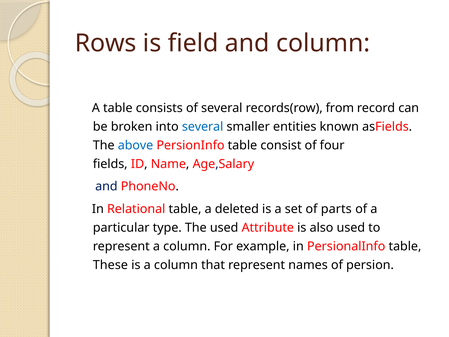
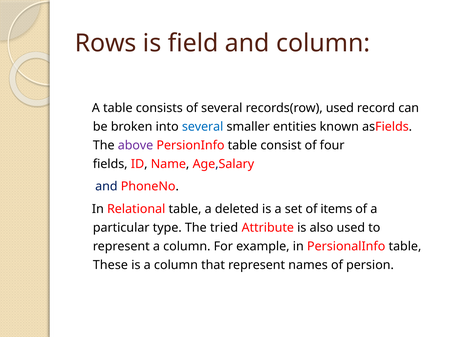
records(row from: from -> used (340, 108)
above colour: blue -> purple (136, 145)
parts: parts -> items (336, 209)
The used: used -> tried (224, 228)
